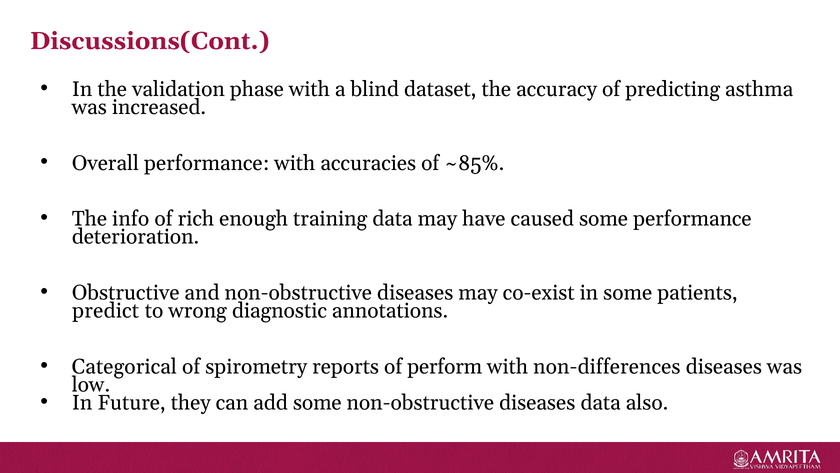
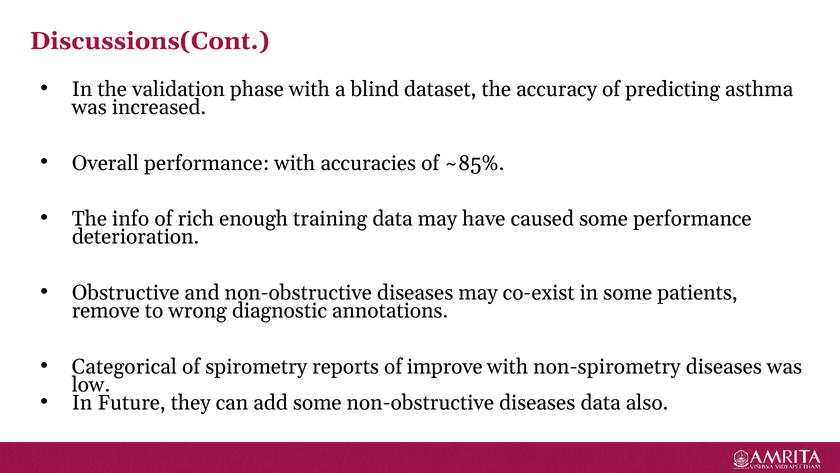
predict: predict -> remove (106, 311)
perform: perform -> improve (445, 366)
non-differences: non-differences -> non-spirometry (607, 366)
